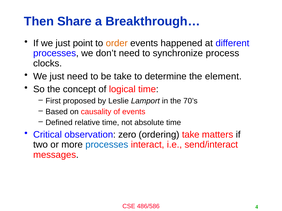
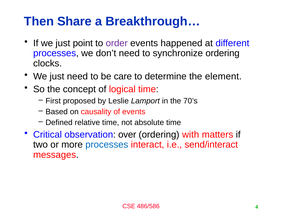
order colour: orange -> purple (117, 43)
synchronize process: process -> ordering (223, 53)
be take: take -> care (123, 77)
zero: zero -> over (127, 135)
ordering take: take -> with (191, 135)
